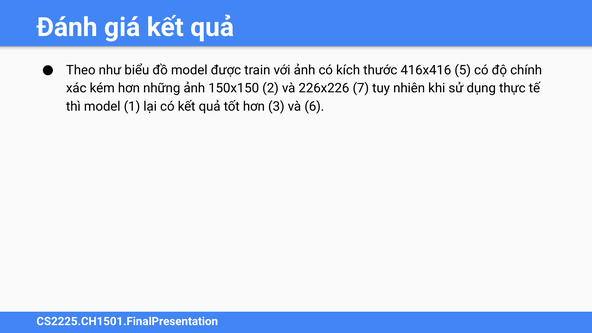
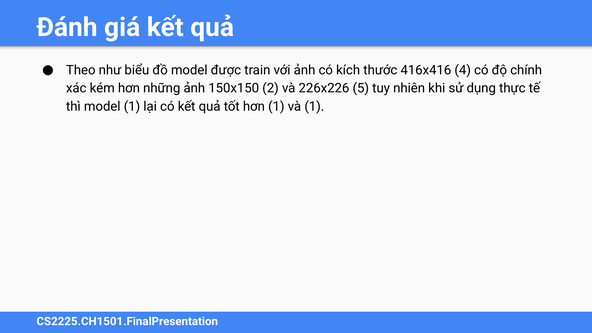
5: 5 -> 4 (463, 70)
7: 7 -> 5 (361, 88)
hơn 3: 3 -> 1 (276, 106)
và 6: 6 -> 1 (314, 106)
